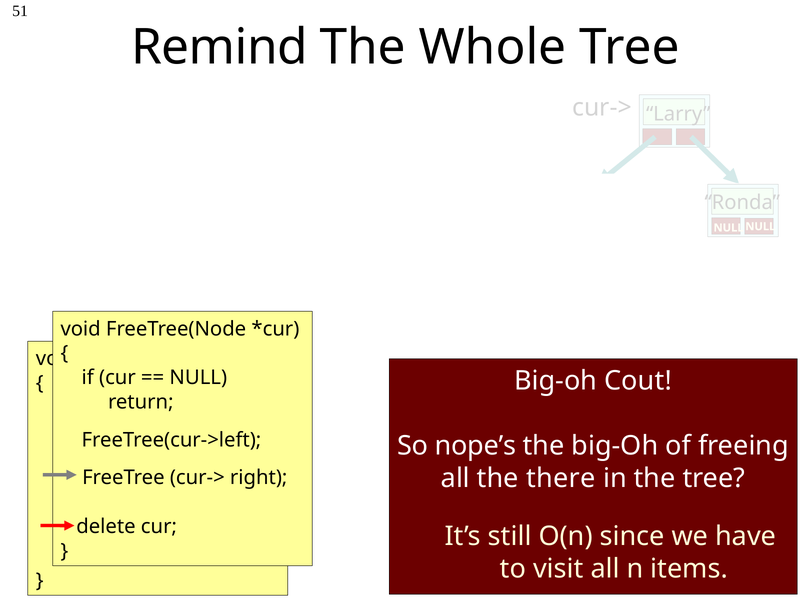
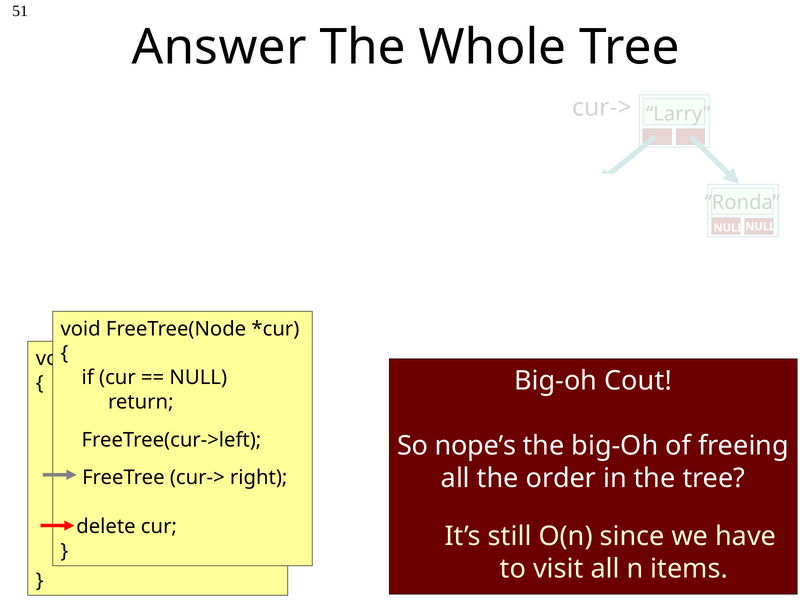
Remind: Remind -> Answer (219, 47)
there: there -> order (561, 478)
